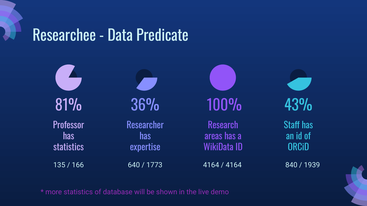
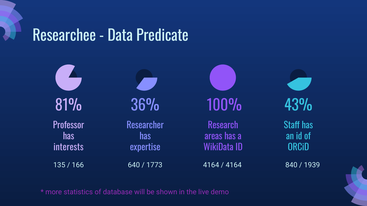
statistics: statistics -> interests (69, 148)
